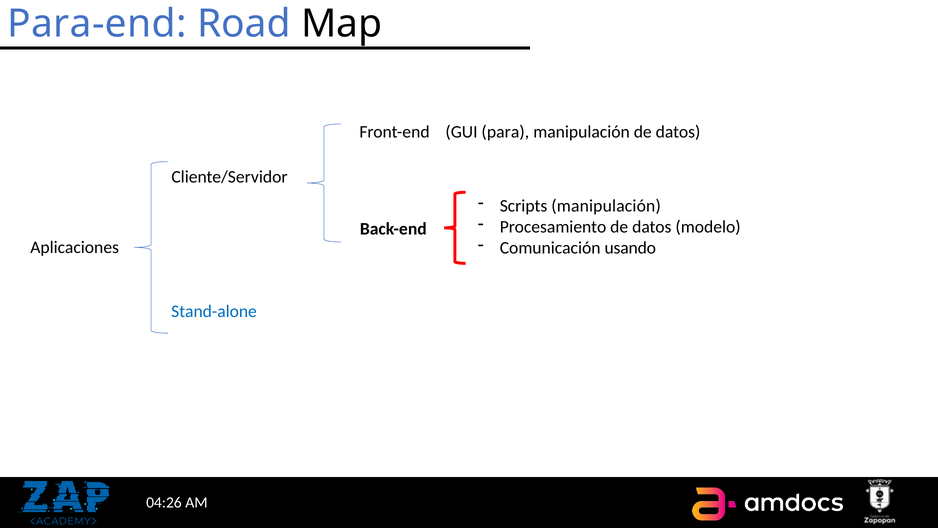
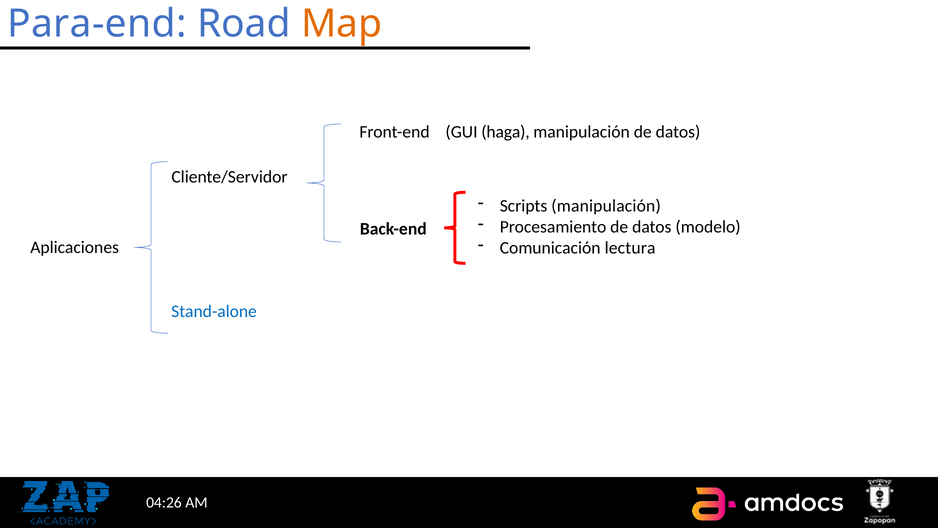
Map colour: black -> orange (342, 24)
para: para -> haga (505, 132)
usando: usando -> lectura (630, 248)
